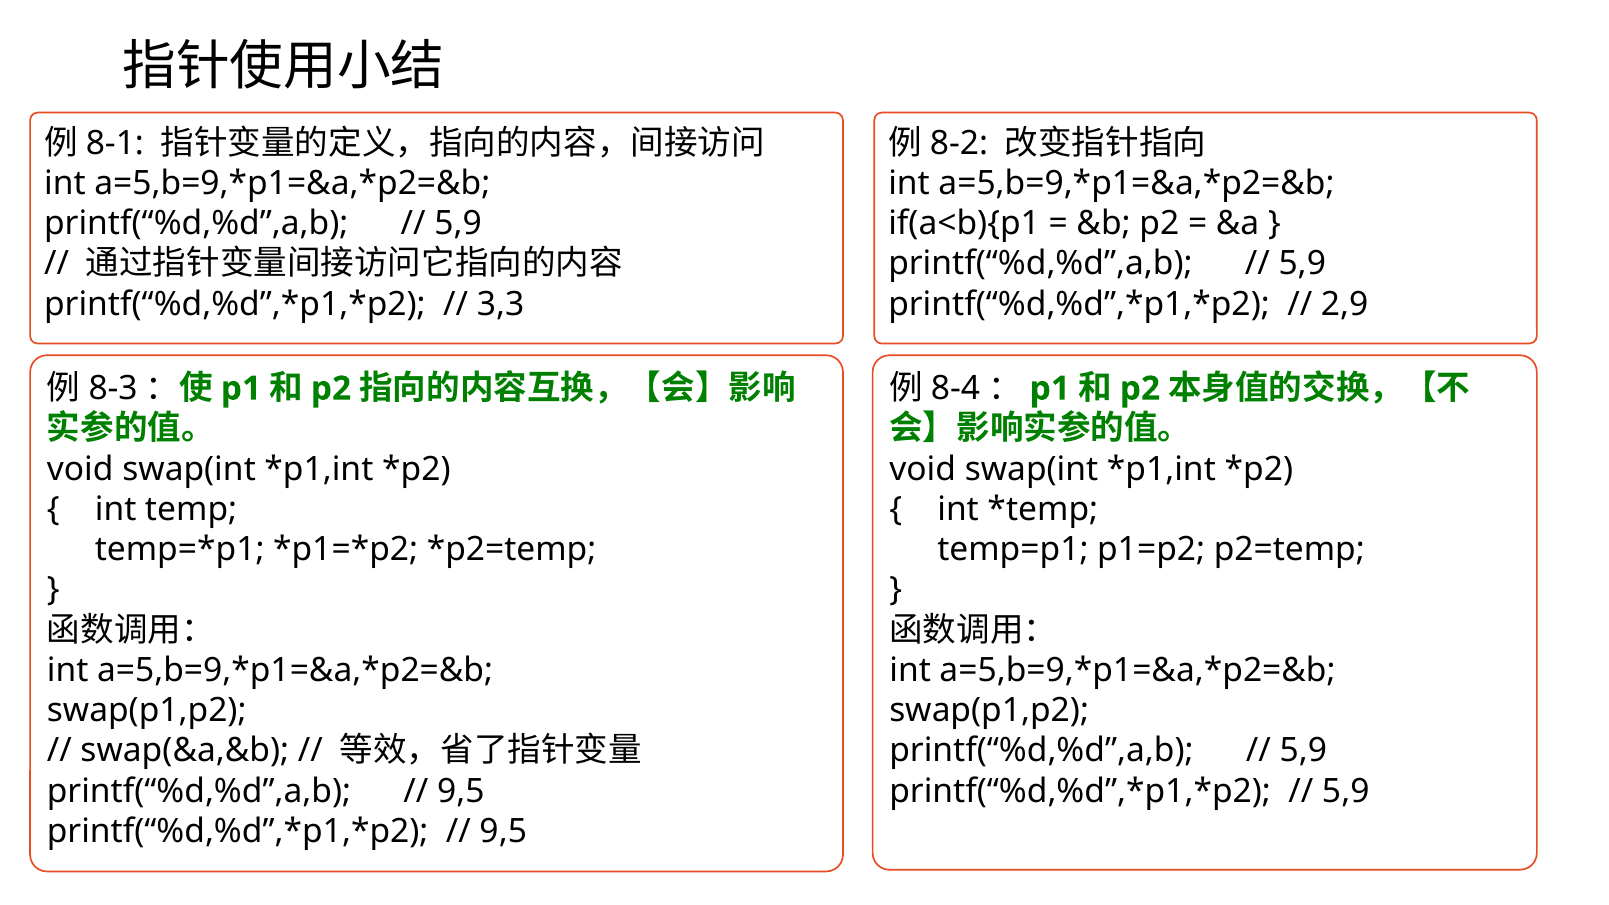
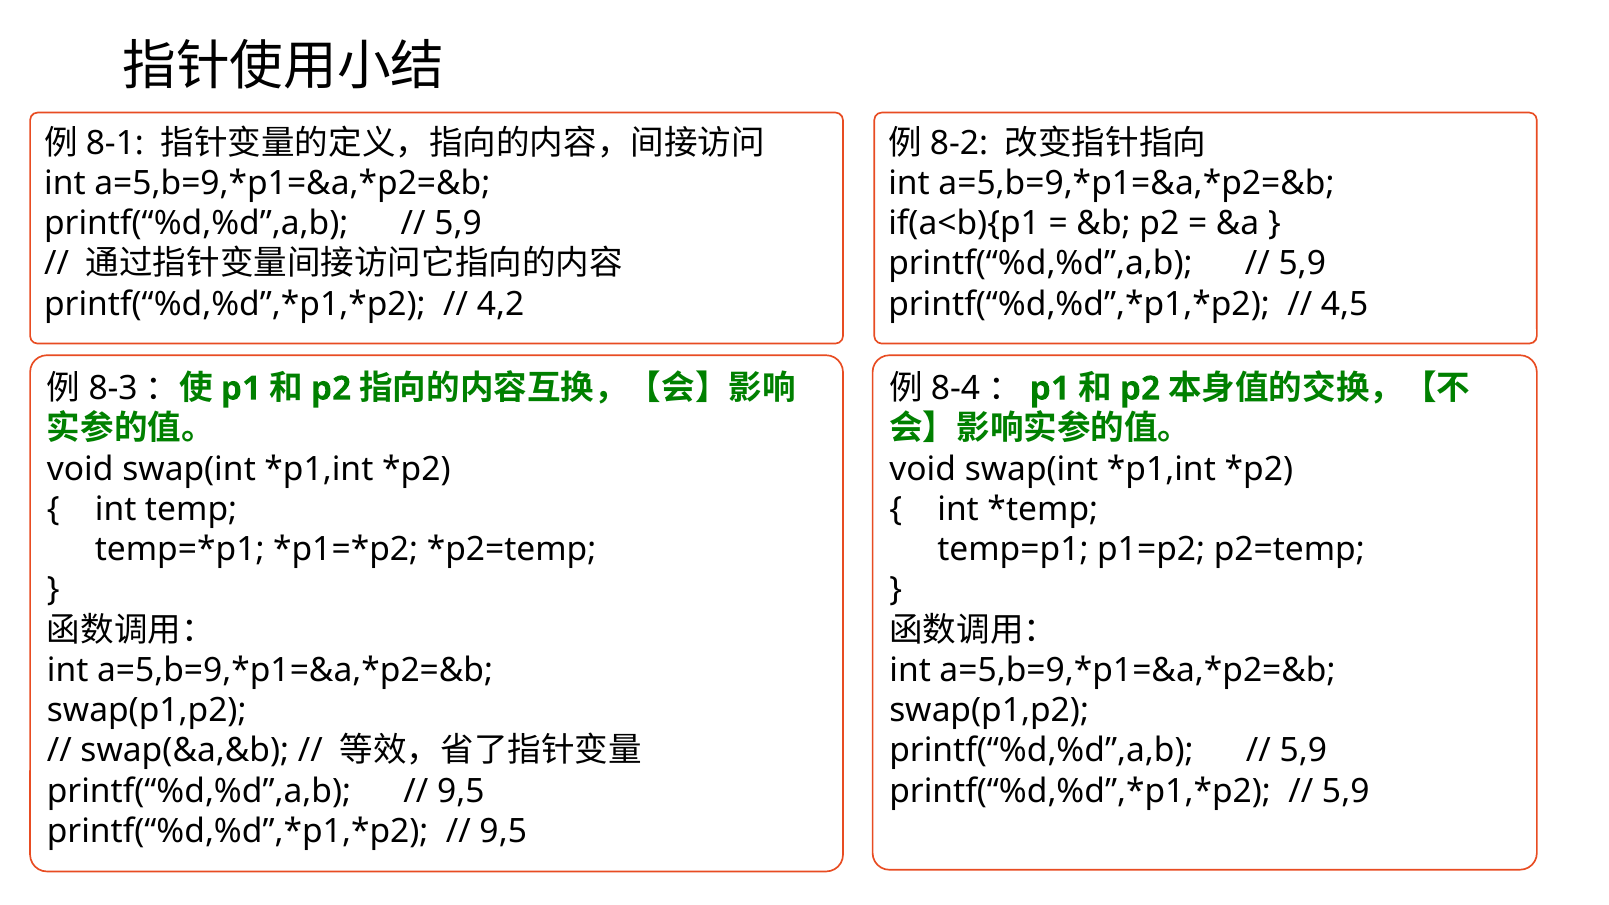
3,3: 3,3 -> 4,2 (501, 304)
2,9: 2,9 -> 4,5 (1345, 304)
